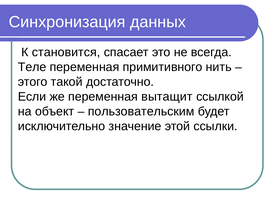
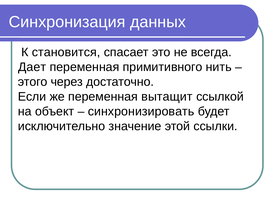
Теле: Теле -> Дает (32, 67)
такой: такой -> через (67, 82)
пользовательским: пользовательским -> синхронизировать (141, 111)
